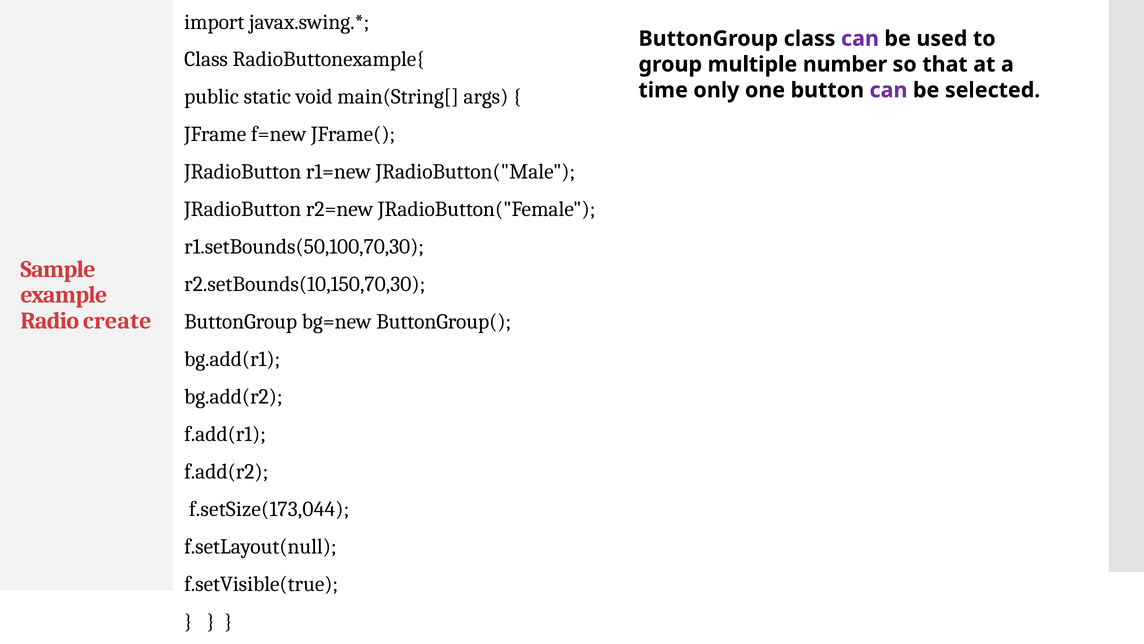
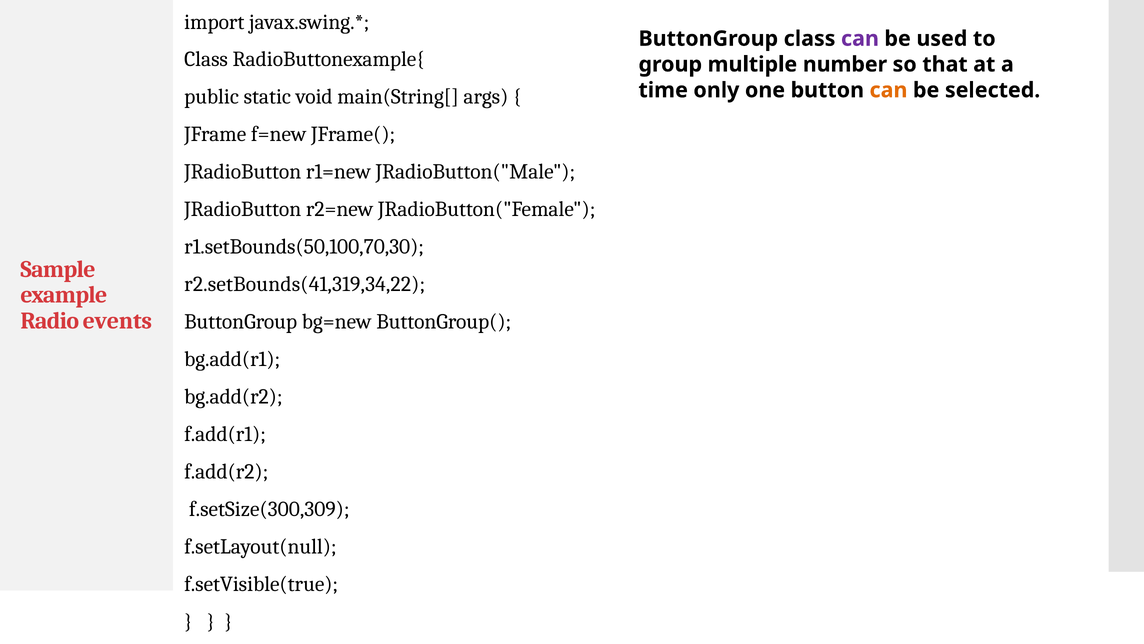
can colour: purple -> orange (888, 90)
r2.setBounds(10,150,70,30: r2.setBounds(10,150,70,30 -> r2.setBounds(41,319,34,22 (305, 284)
create: create -> events (117, 321)
f.setSize(173,044: f.setSize(173,044 -> f.setSize(300,309 (269, 509)
